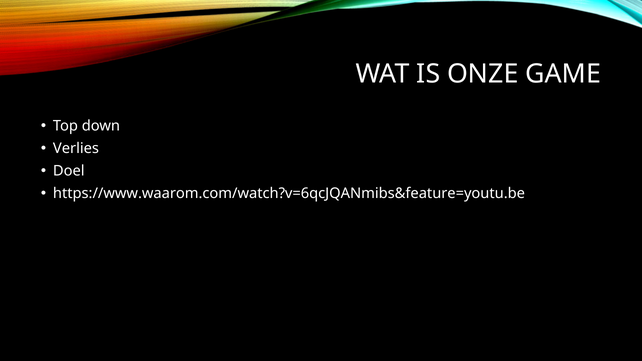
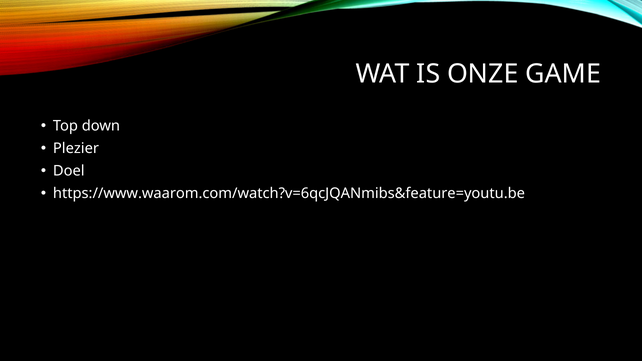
Verlies: Verlies -> Plezier (76, 148)
